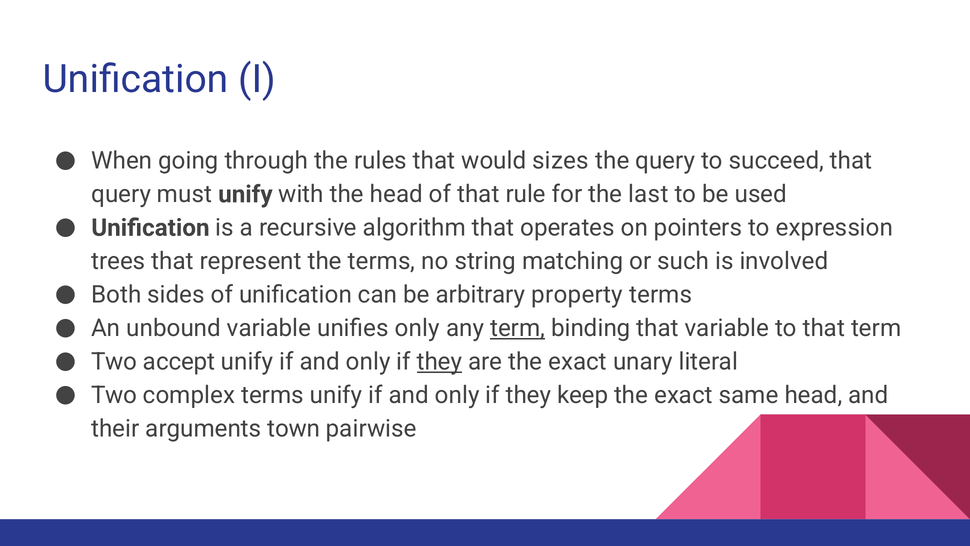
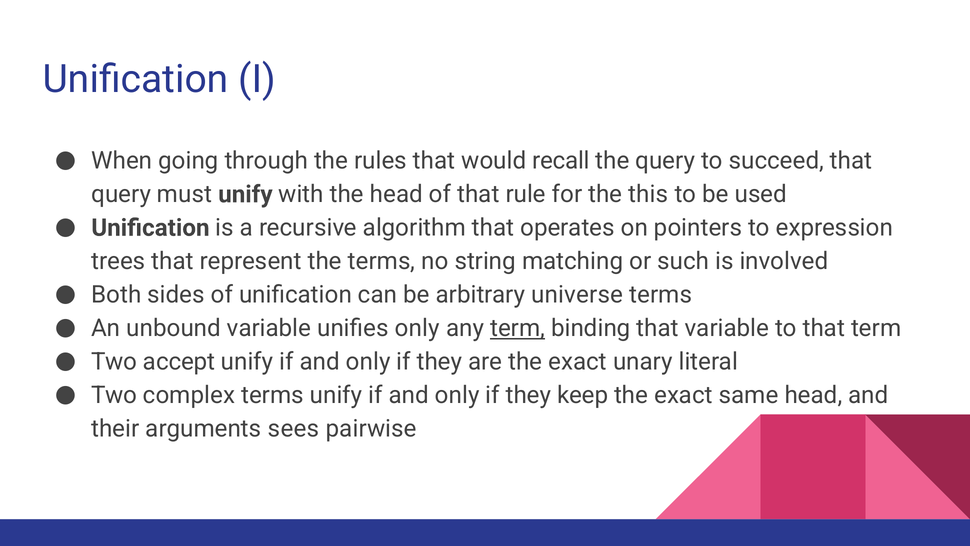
sizes: sizes -> recall (561, 161)
last: last -> this (648, 194)
property: property -> universe (577, 295)
they underline: present -> none (440, 361)
town: town -> sees (294, 428)
